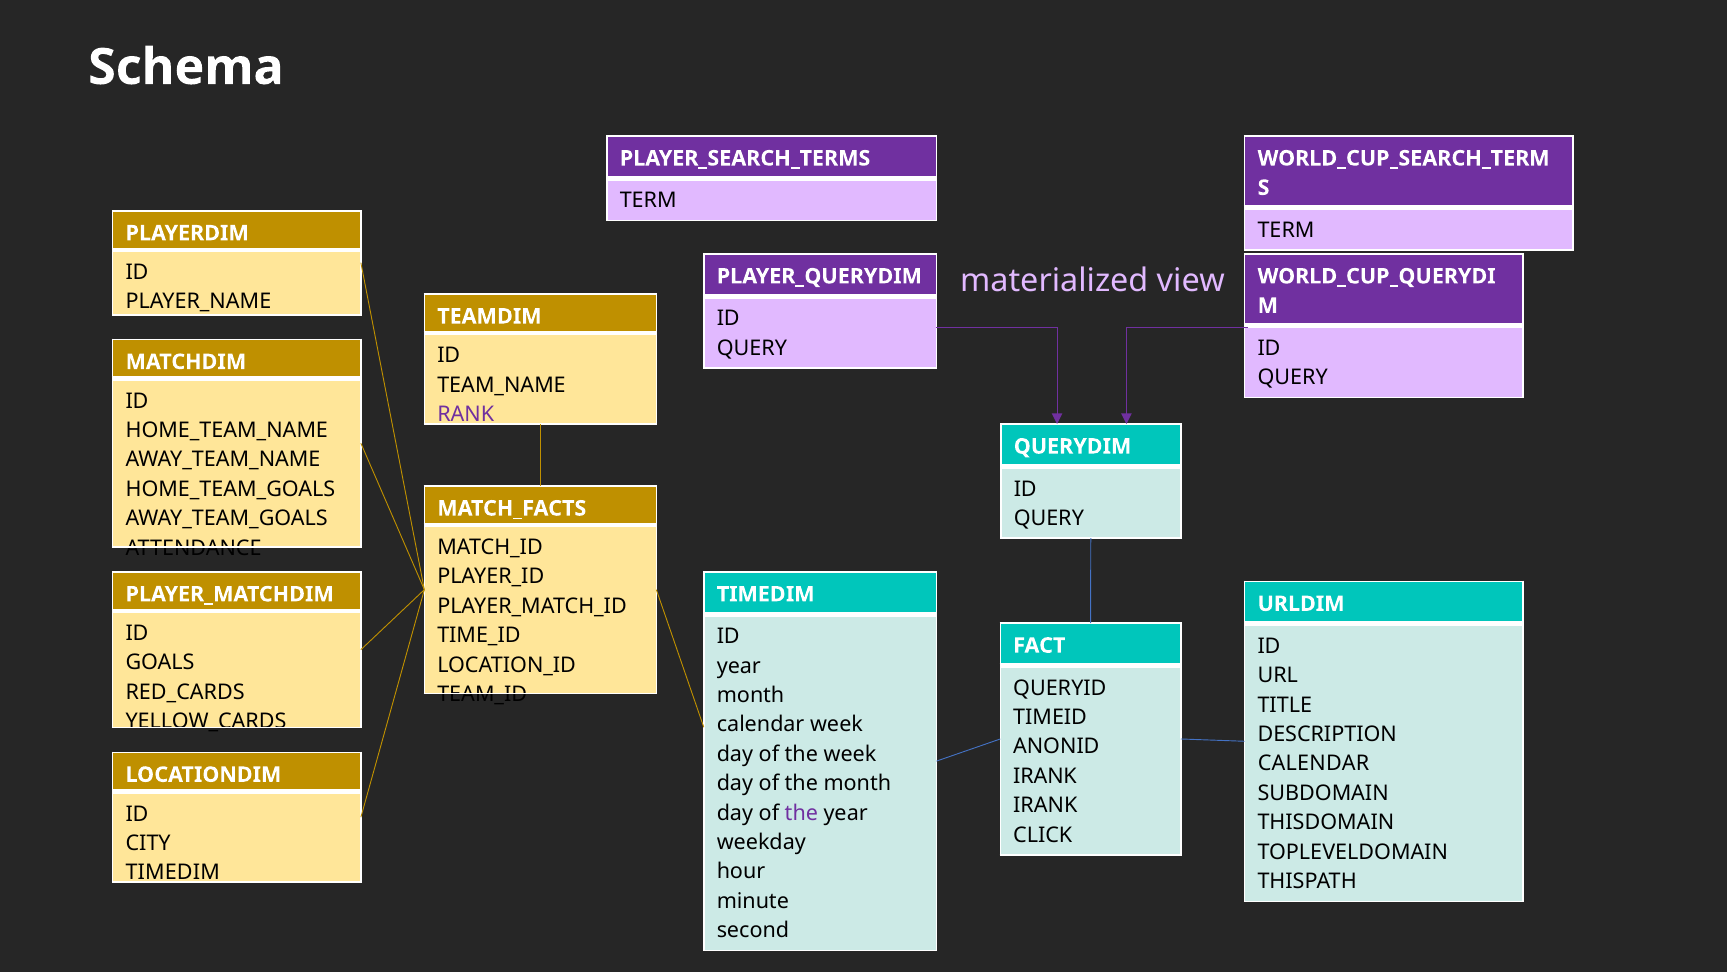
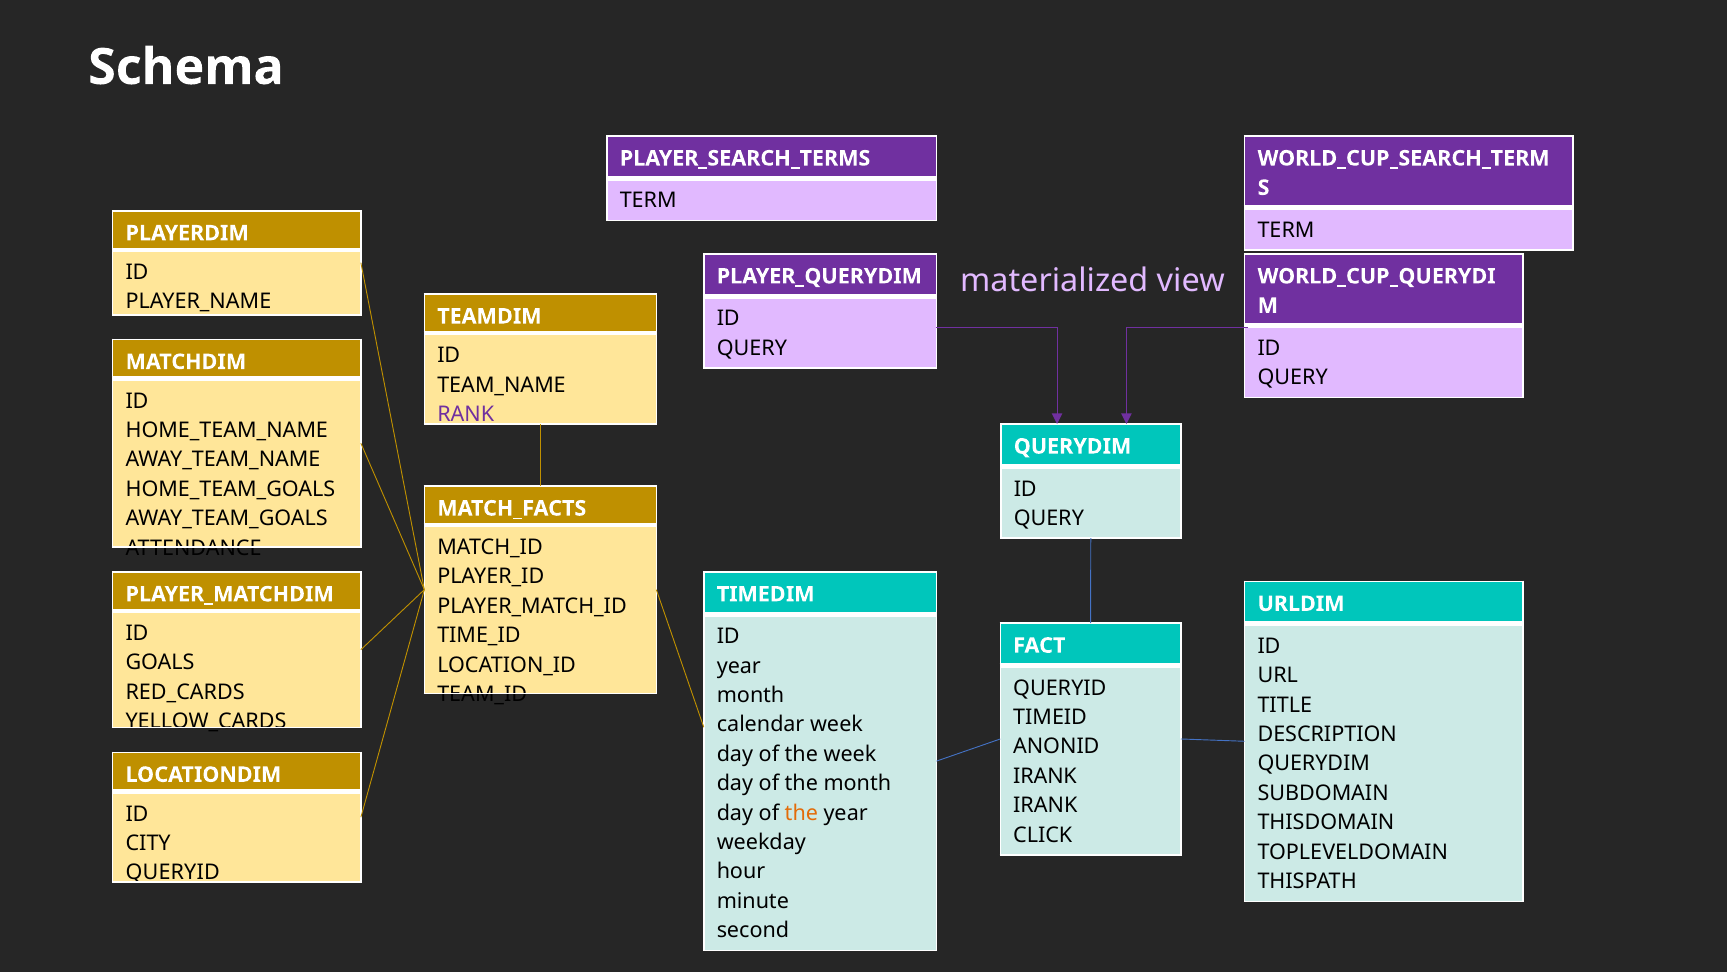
CALENDAR: CALENDAR -> QUERYDIM (1314, 763)
the colour: purple -> orange (801, 813)
TIMEDIM: TIMEDIM -> QUERYID (173, 872)
